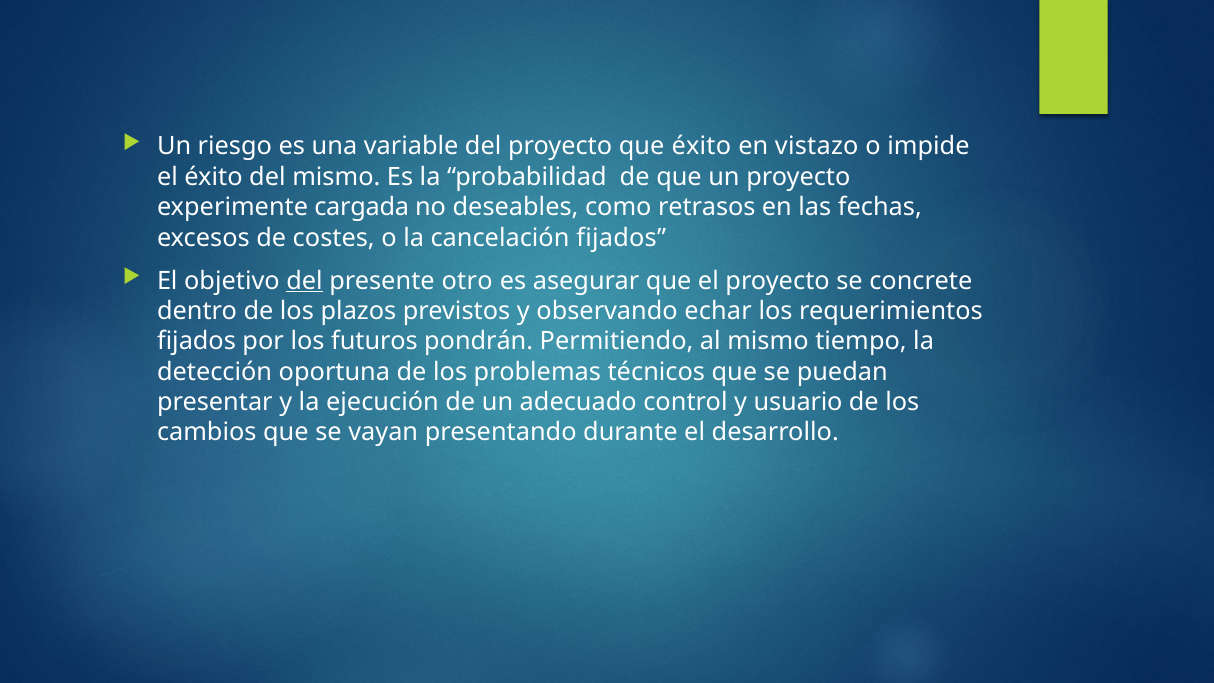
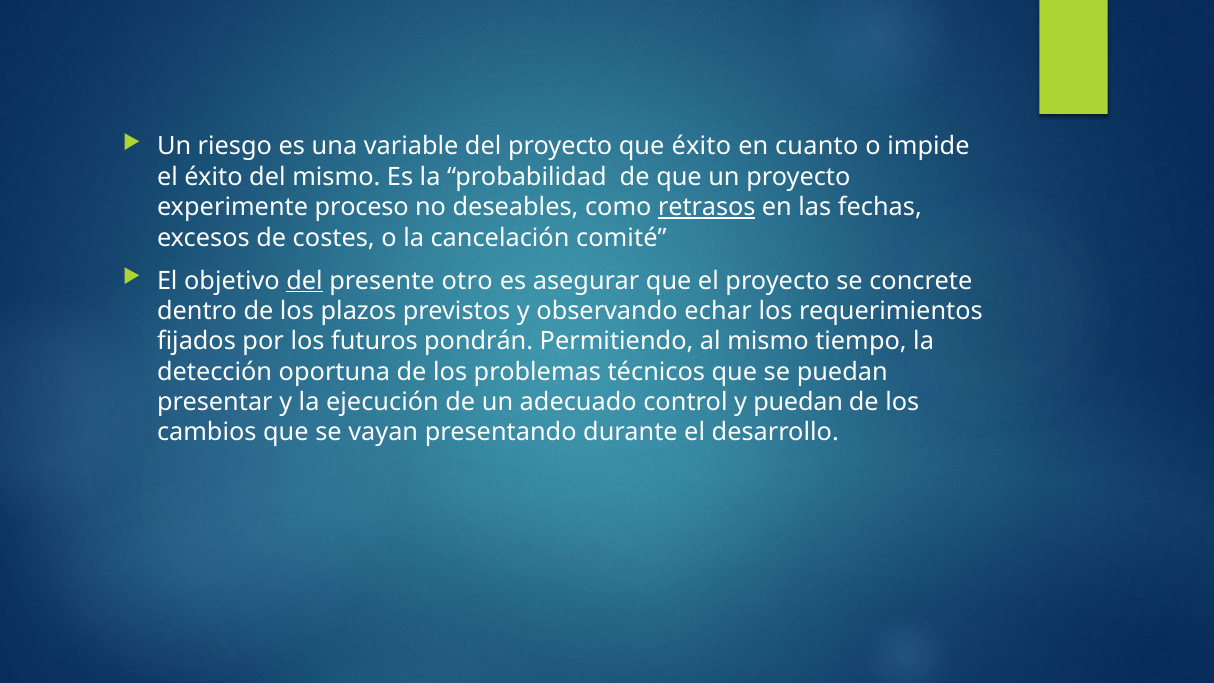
vistazo: vistazo -> cuanto (817, 147)
cargada: cargada -> proceso (362, 207)
retrasos underline: none -> present (707, 207)
cancelación fijados: fijados -> comité (621, 238)
y usuario: usuario -> puedan (798, 402)
